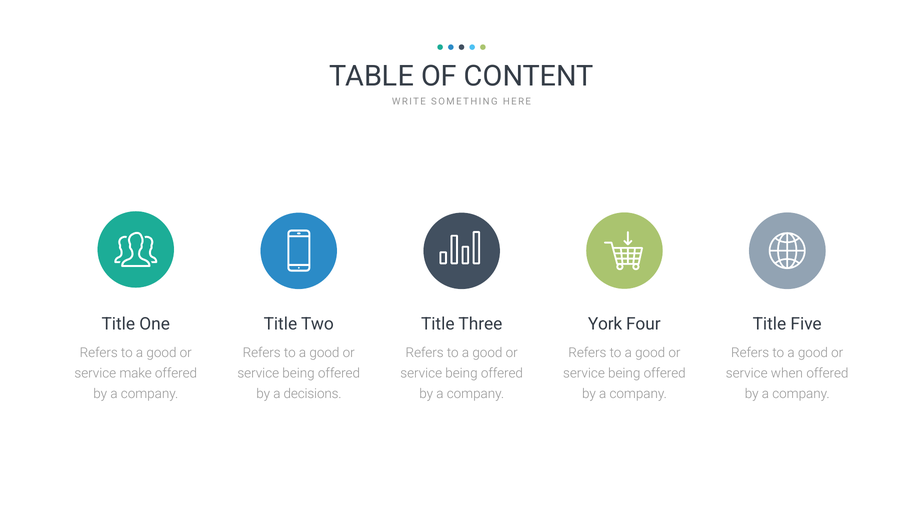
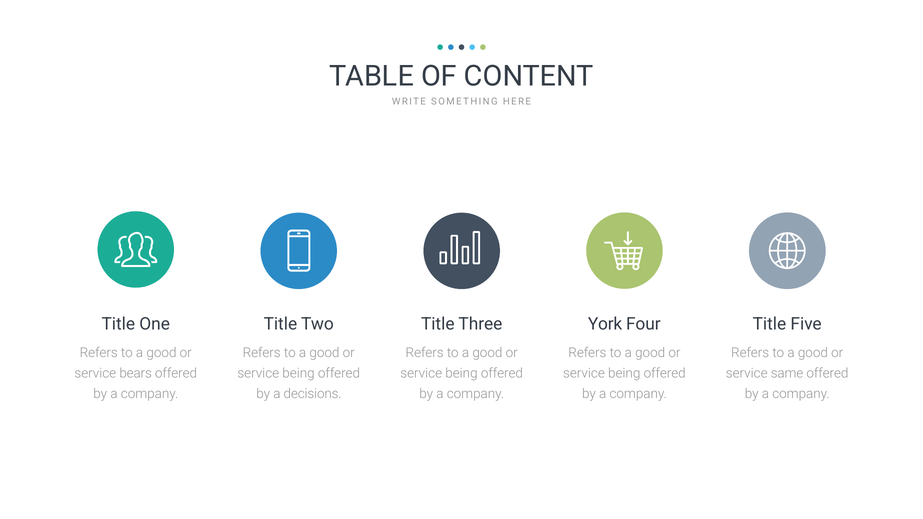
make: make -> bears (136, 374)
when: when -> same (787, 374)
